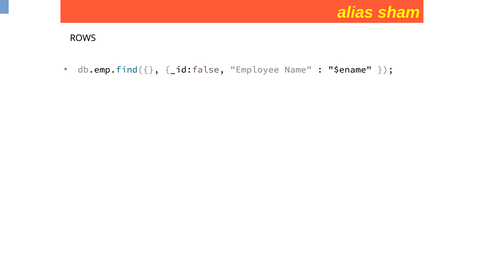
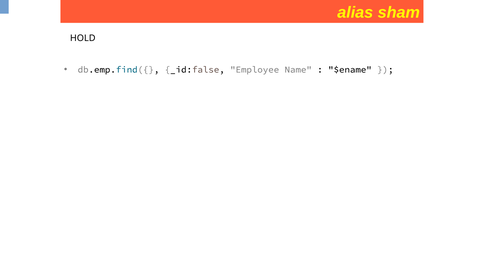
ROWS: ROWS -> HOLD (83, 38)
